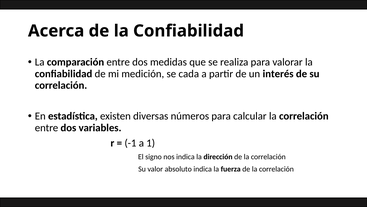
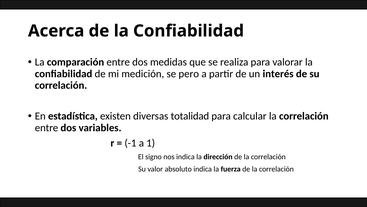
cada: cada -> pero (189, 74)
números: números -> totalidad (190, 116)
